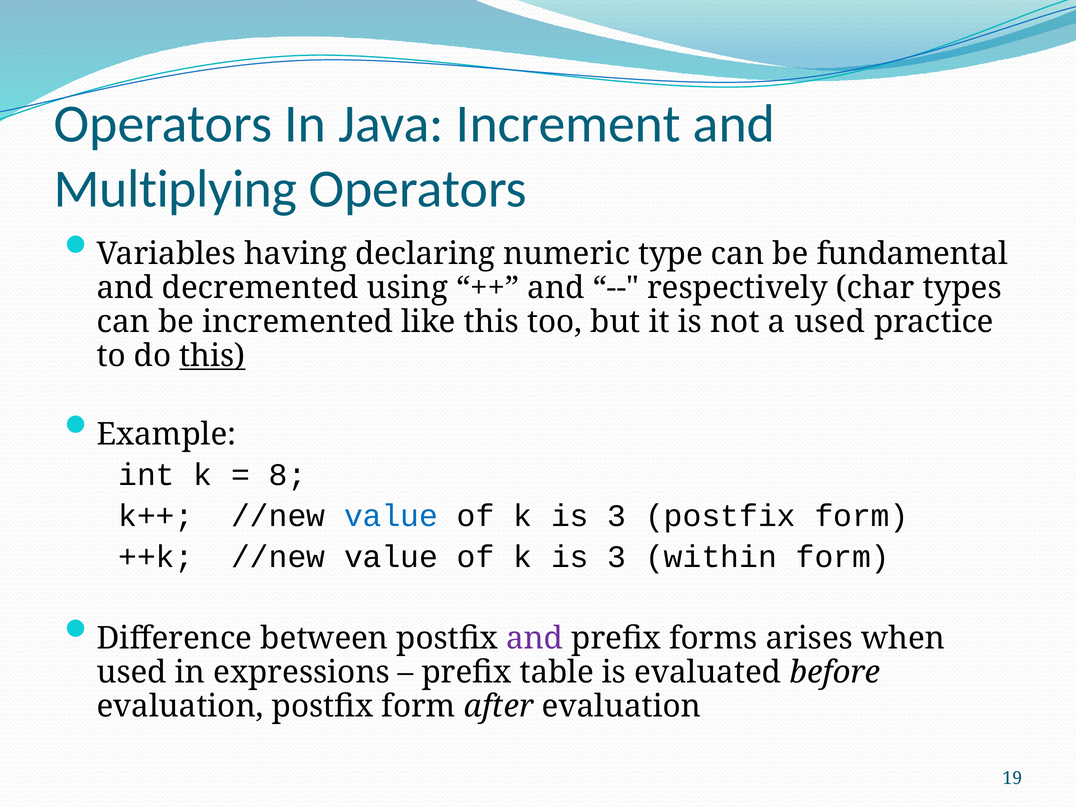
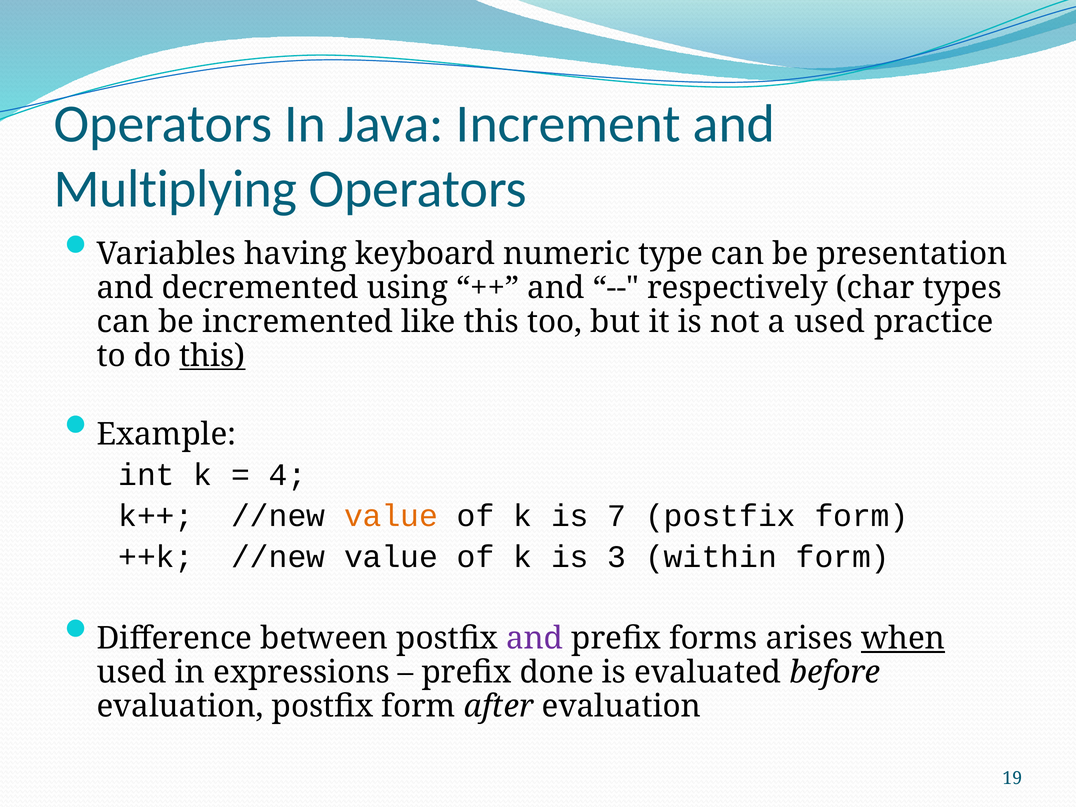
declaring: declaring -> keyboard (425, 254)
fundamental: fundamental -> presentation (912, 254)
8: 8 -> 4 (288, 475)
value colour: blue -> orange (391, 516)
3: 3 -> 7 (617, 516)
when underline: none -> present (903, 638)
table: table -> done (557, 672)
